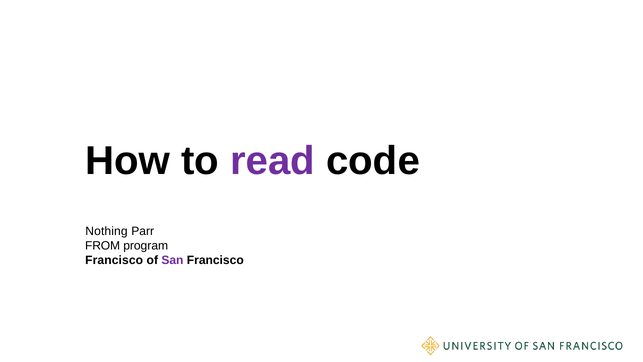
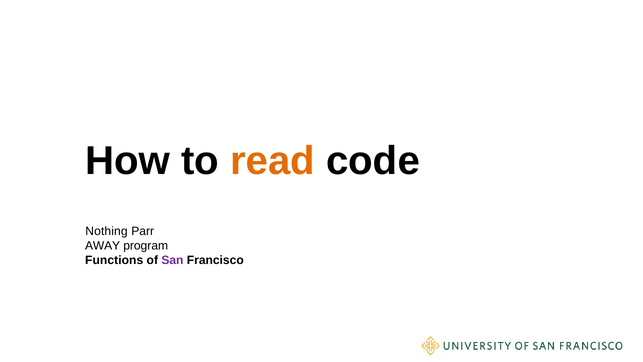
read colour: purple -> orange (273, 161)
FROM: FROM -> AWAY (103, 246)
Francisco: Francisco -> Functions (114, 260)
